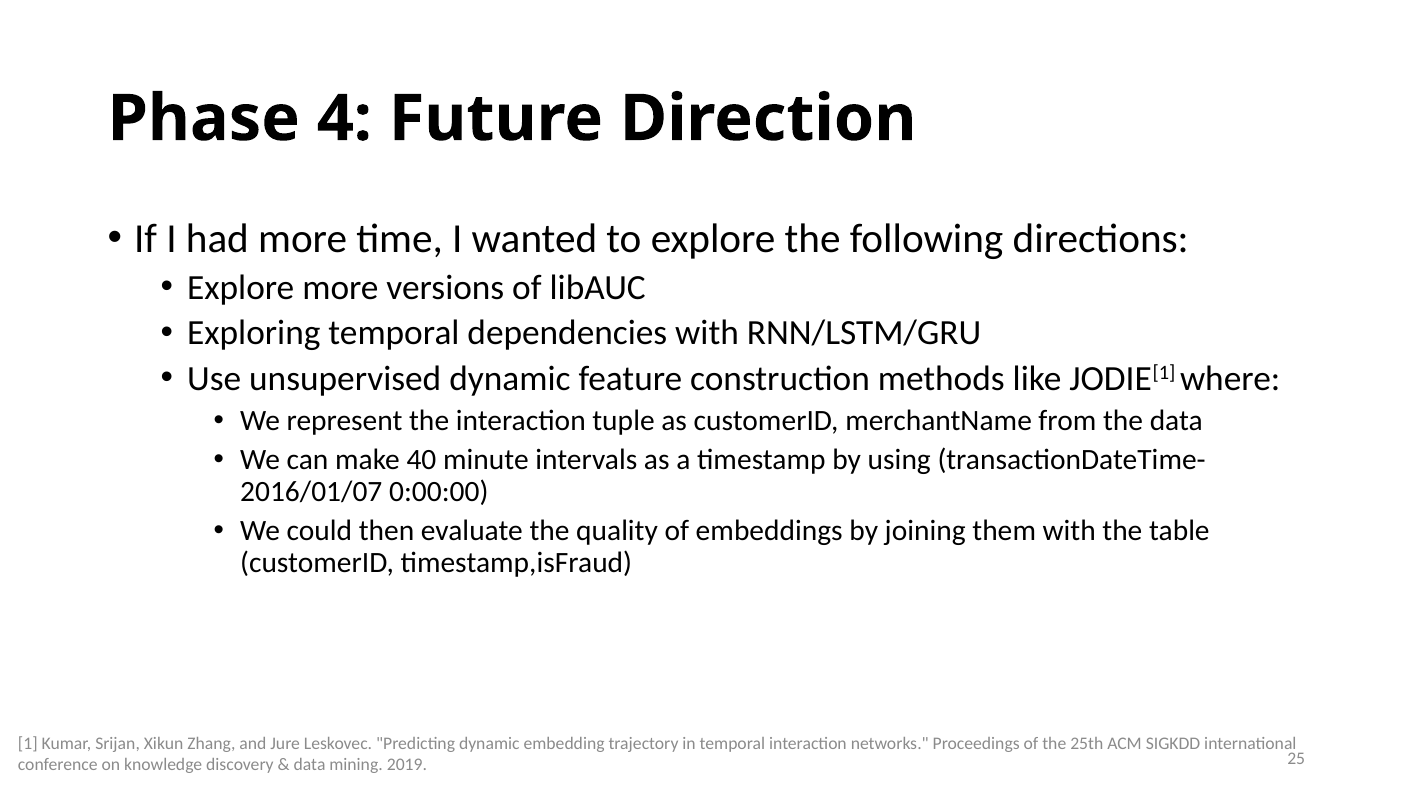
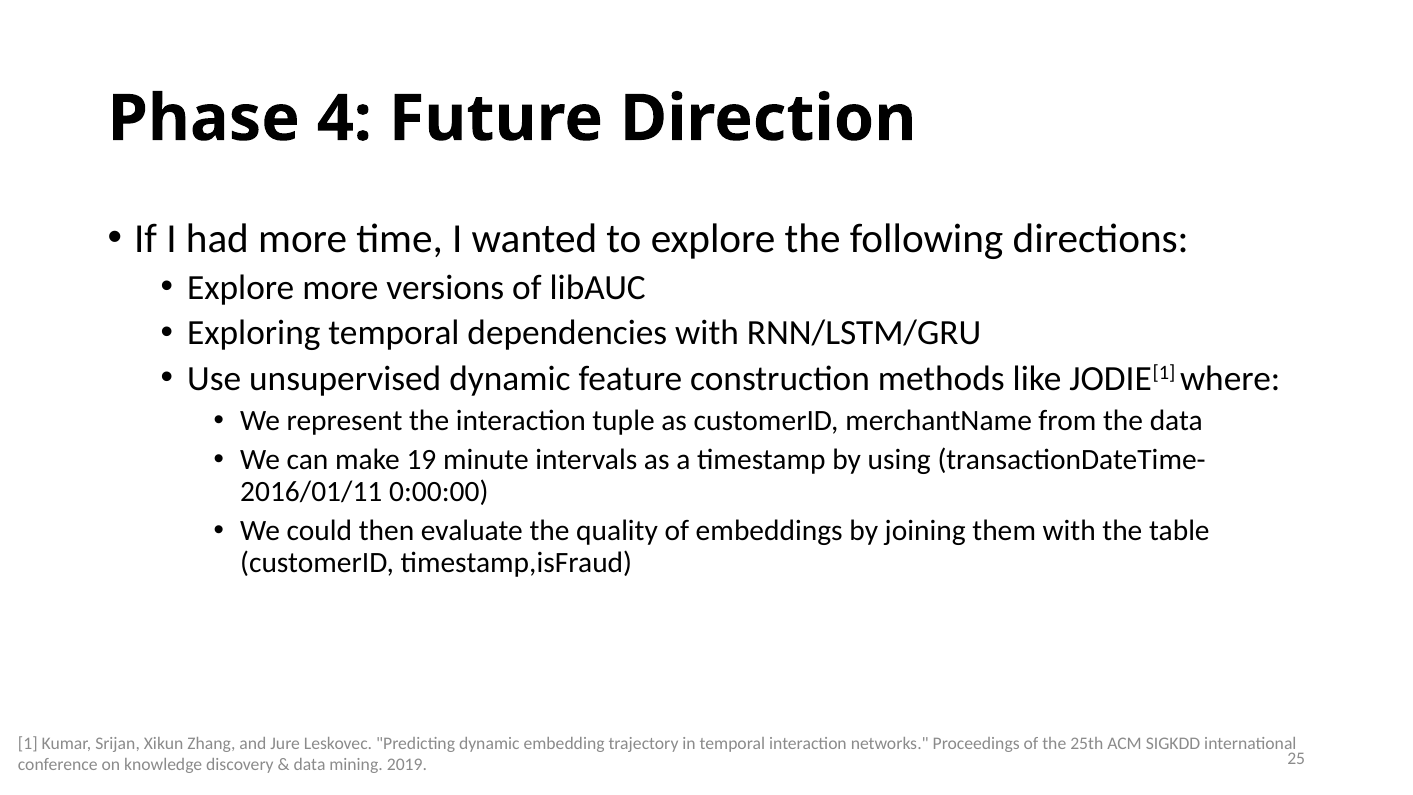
40: 40 -> 19 (421, 460)
2016/01/07: 2016/01/07 -> 2016/01/11 (311, 492)
